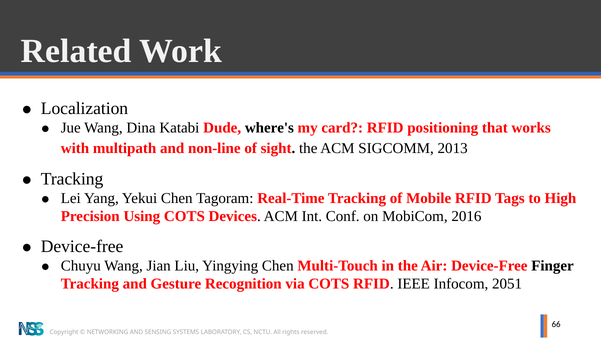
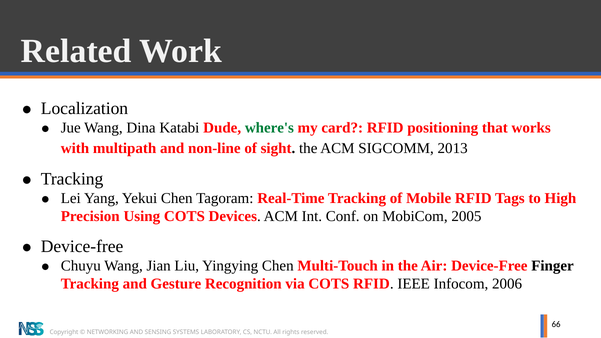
where's colour: black -> green (269, 128)
2016: 2016 -> 2005 (466, 216)
2051: 2051 -> 2006 (507, 284)
